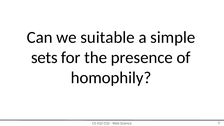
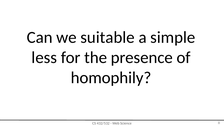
sets: sets -> less (44, 58)
